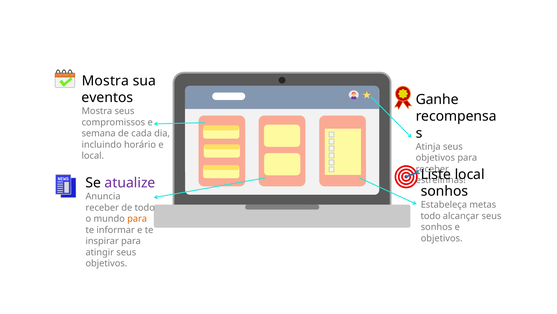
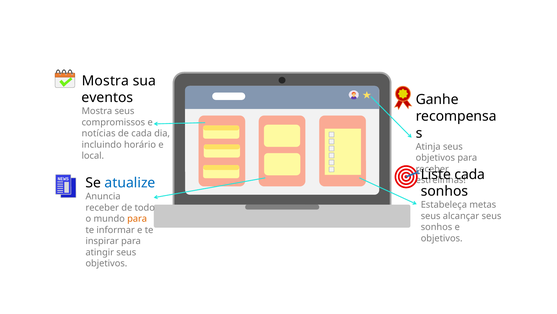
semana: semana -> notícias (99, 133)
local: local -> cada (470, 174)
atualize colour: purple -> blue (130, 182)
todo: todo -> seus (431, 216)
